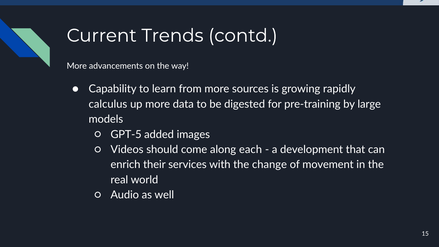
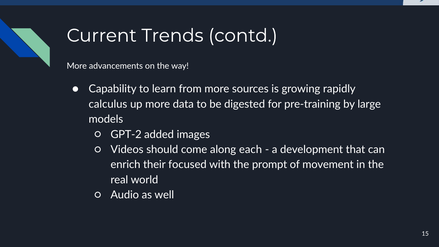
GPT-5: GPT-5 -> GPT-2 (126, 134)
services: services -> focused (187, 165)
change: change -> prompt (270, 165)
